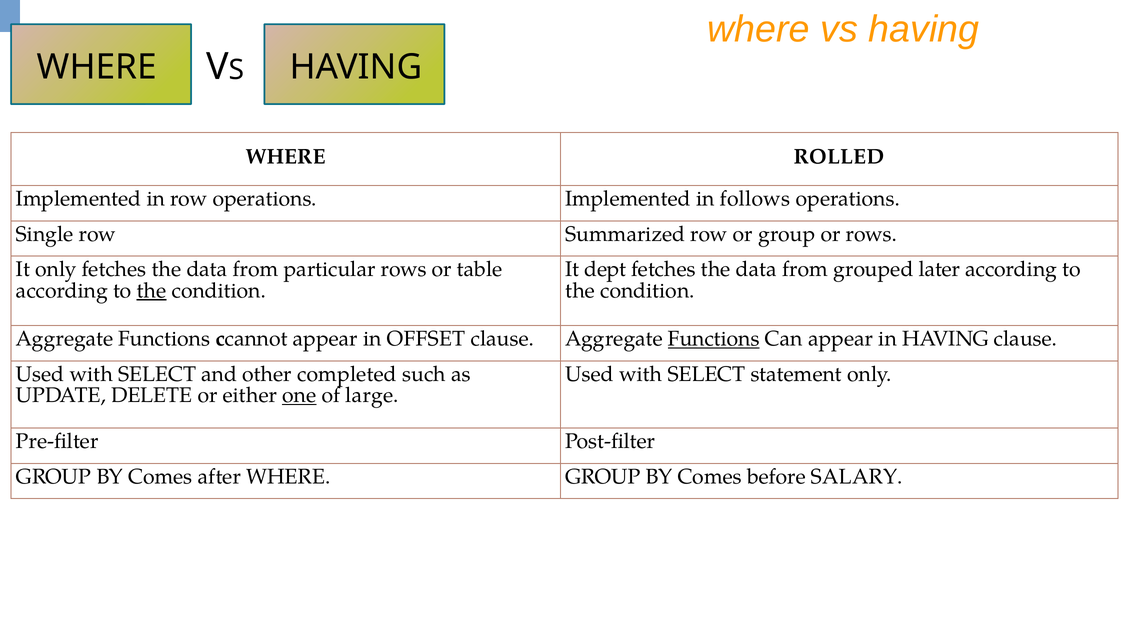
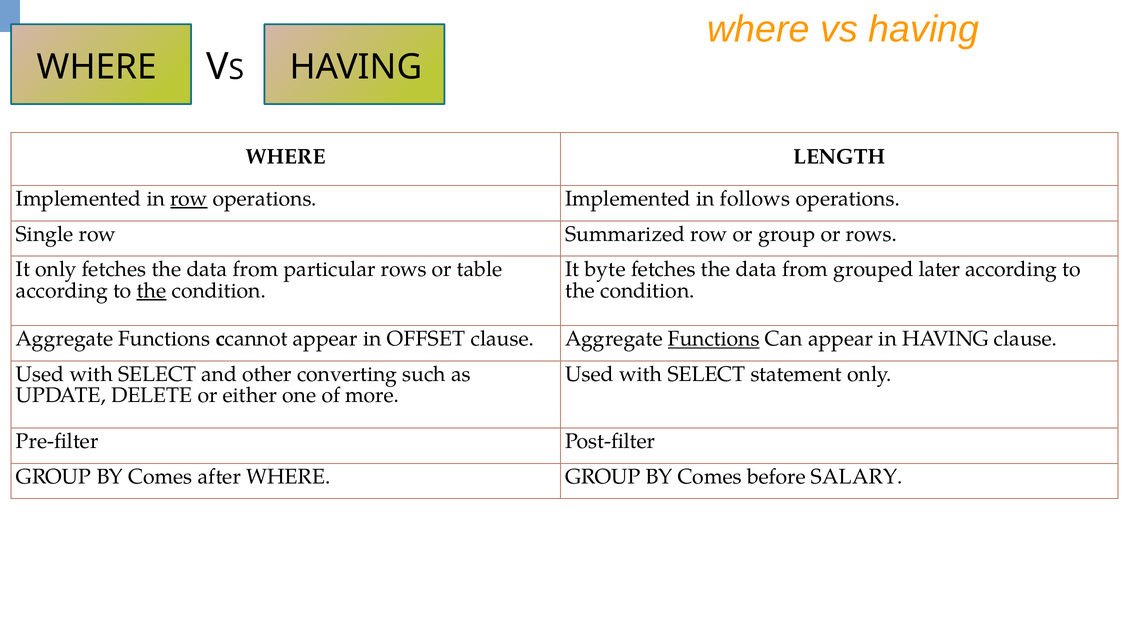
ROLLED: ROLLED -> LENGTH (839, 157)
row underline: none -> present (189, 199)
dept: dept -> byte (605, 269)
completed: completed -> converting (347, 374)
one underline: present -> none (299, 396)
large: large -> more (372, 396)
